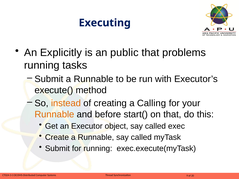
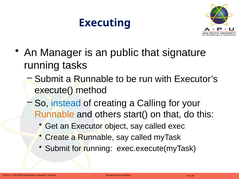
Explicitly: Explicitly -> Manager (61, 53)
problems: problems -> signature (184, 53)
instead colour: orange -> blue (66, 103)
before: before -> others (108, 114)
